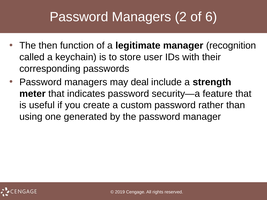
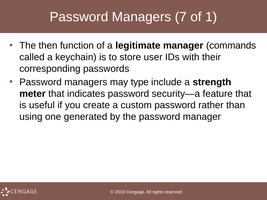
2: 2 -> 7 (181, 17)
6: 6 -> 1 (211, 17)
recognition: recognition -> commands (231, 46)
deal: deal -> type (140, 82)
